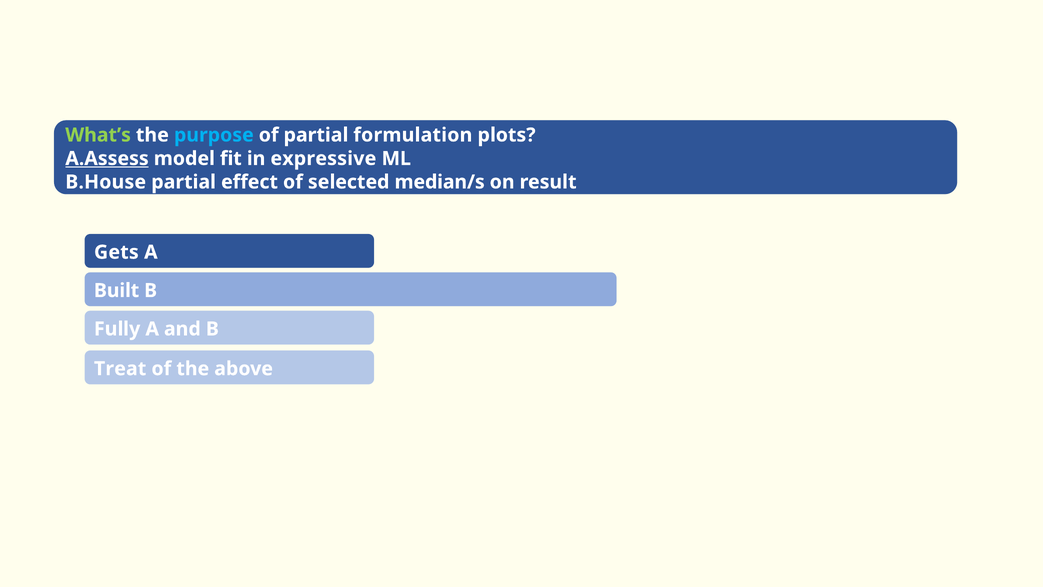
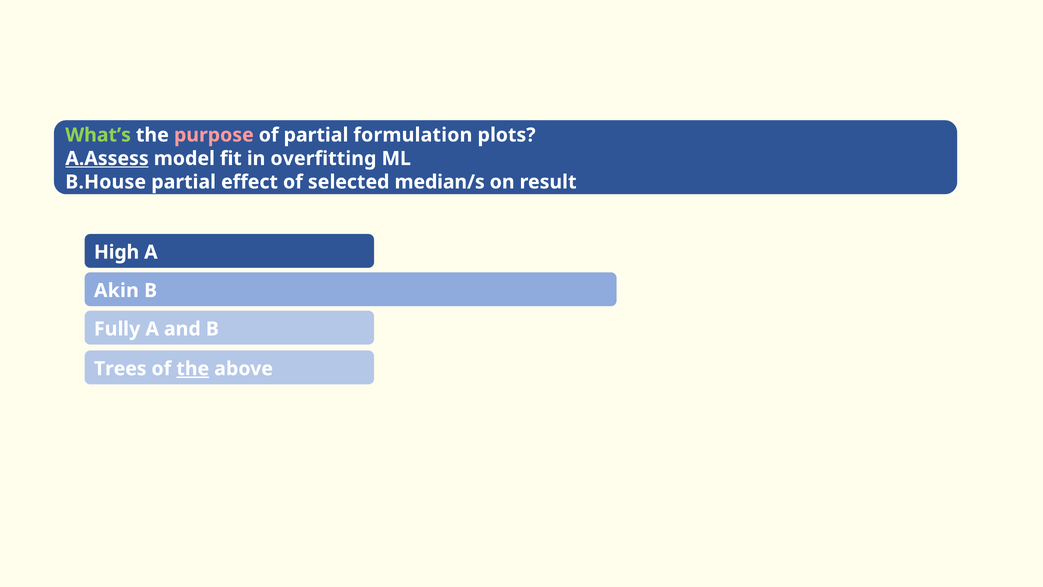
purpose colour: light blue -> pink (214, 135)
expressive: expressive -> overfitting (323, 158)
Gets: Gets -> High (117, 252)
Built: Built -> Akin (116, 290)
Treat: Treat -> Trees (120, 369)
the underline: none -> present (193, 369)
